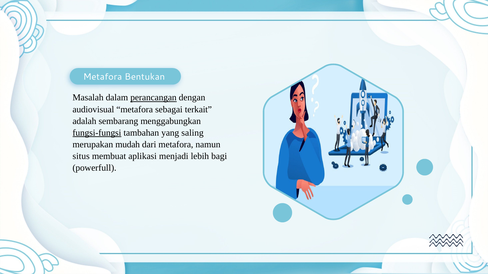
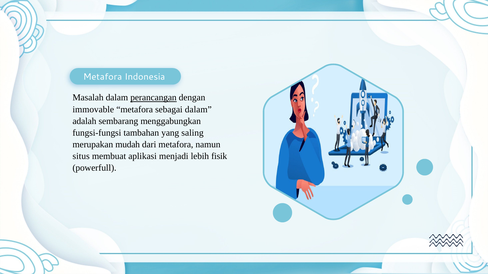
Bentukan: Bentukan -> Indonesia (145, 77)
audiovisual: audiovisual -> immovable (93, 110)
sebagai terkait: terkait -> dalam (198, 110)
fungsi-fungsi underline: present -> none (97, 133)
bagi: bagi -> fisik (219, 157)
